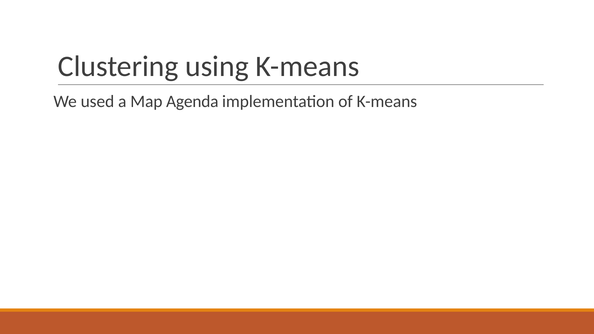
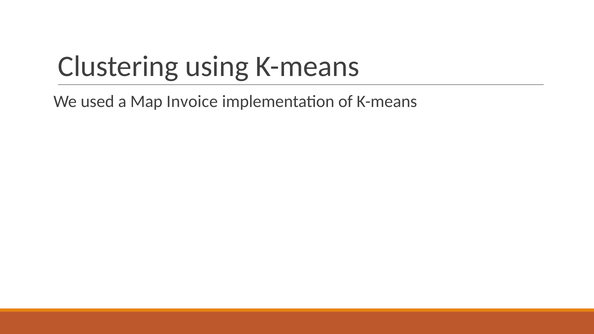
Agenda: Agenda -> Invoice (192, 101)
